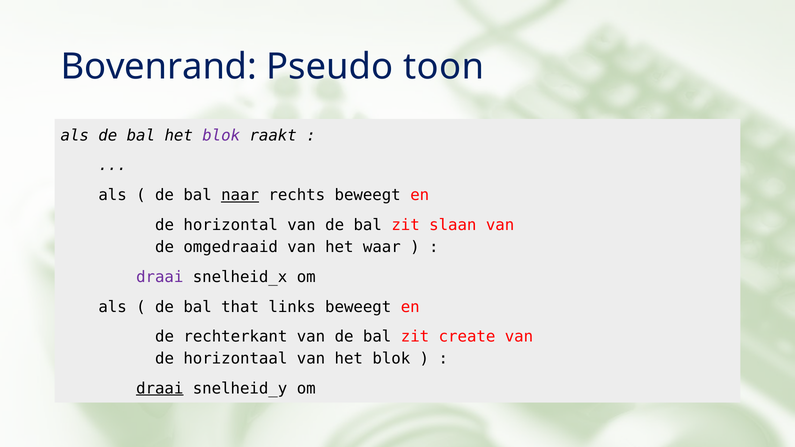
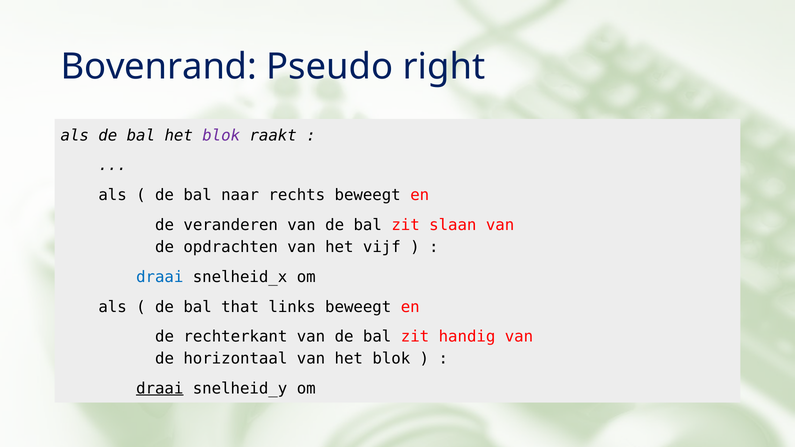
toon: toon -> right (444, 67)
naar underline: present -> none (240, 195)
horizontal: horizontal -> veranderen (231, 225)
omgedraaid: omgedraaid -> opdrachten (231, 247)
waar: waar -> vijf (382, 247)
draai colour: purple -> blue (160, 277)
create: create -> handig (467, 337)
